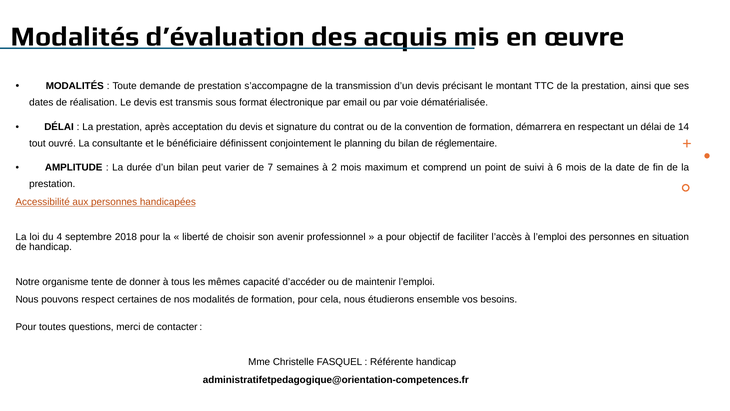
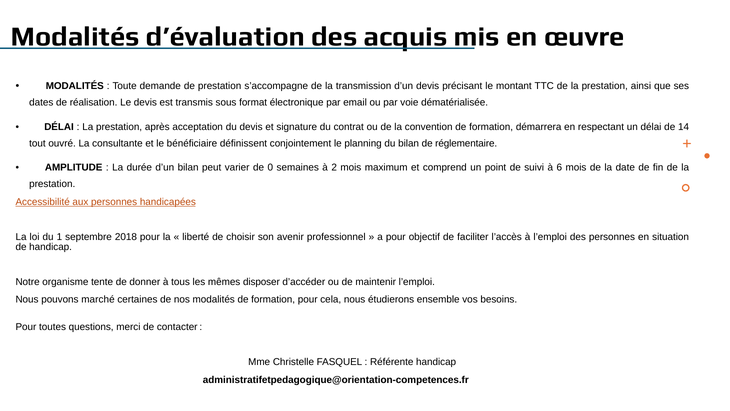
7: 7 -> 0 (270, 167)
4: 4 -> 1 (59, 237)
capacité: capacité -> disposer (261, 282)
respect: respect -> marché (98, 299)
